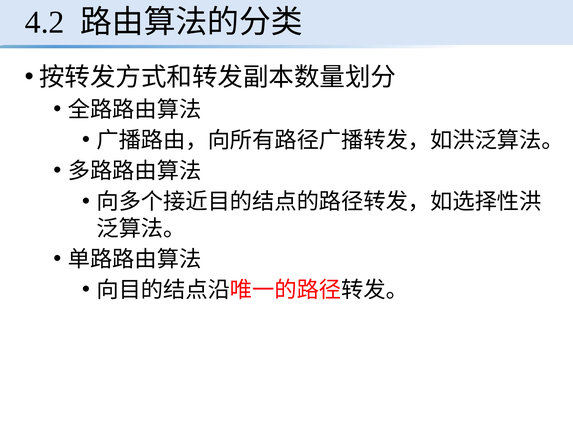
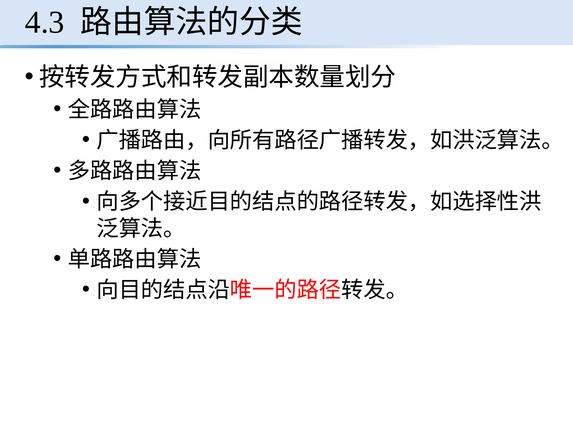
4.2: 4.2 -> 4.3 (45, 22)
